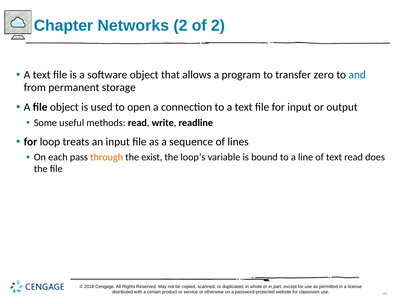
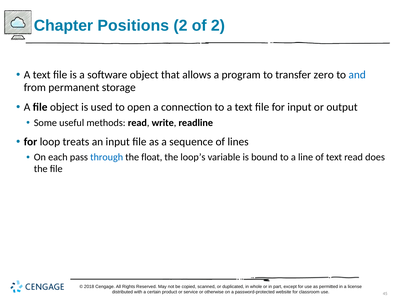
Networks: Networks -> Positions (133, 26)
through colour: orange -> blue (107, 157)
exist: exist -> float (152, 157)
